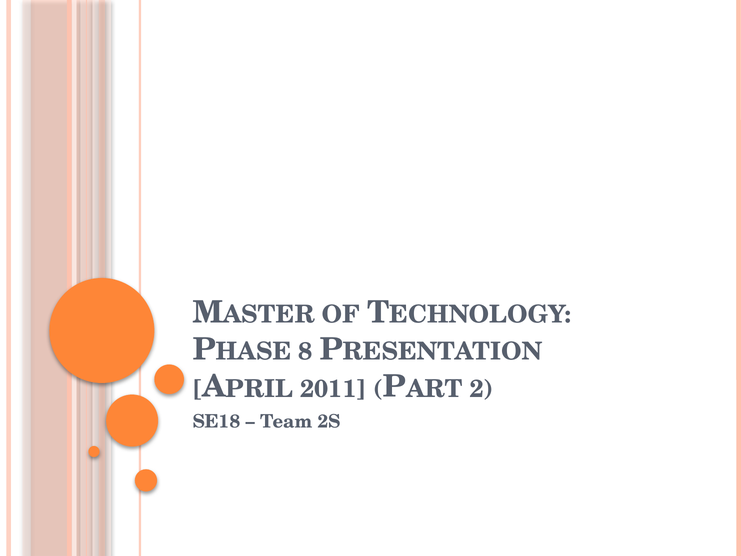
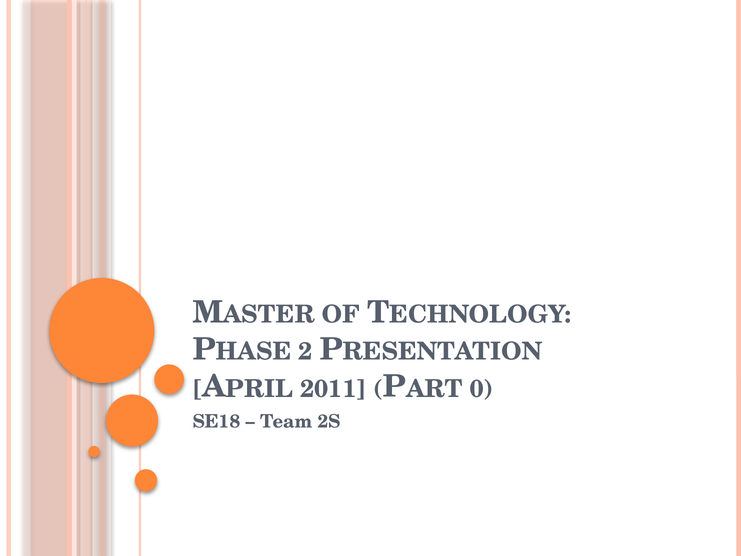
8: 8 -> 2 (305, 352)
2: 2 -> 0 (481, 389)
